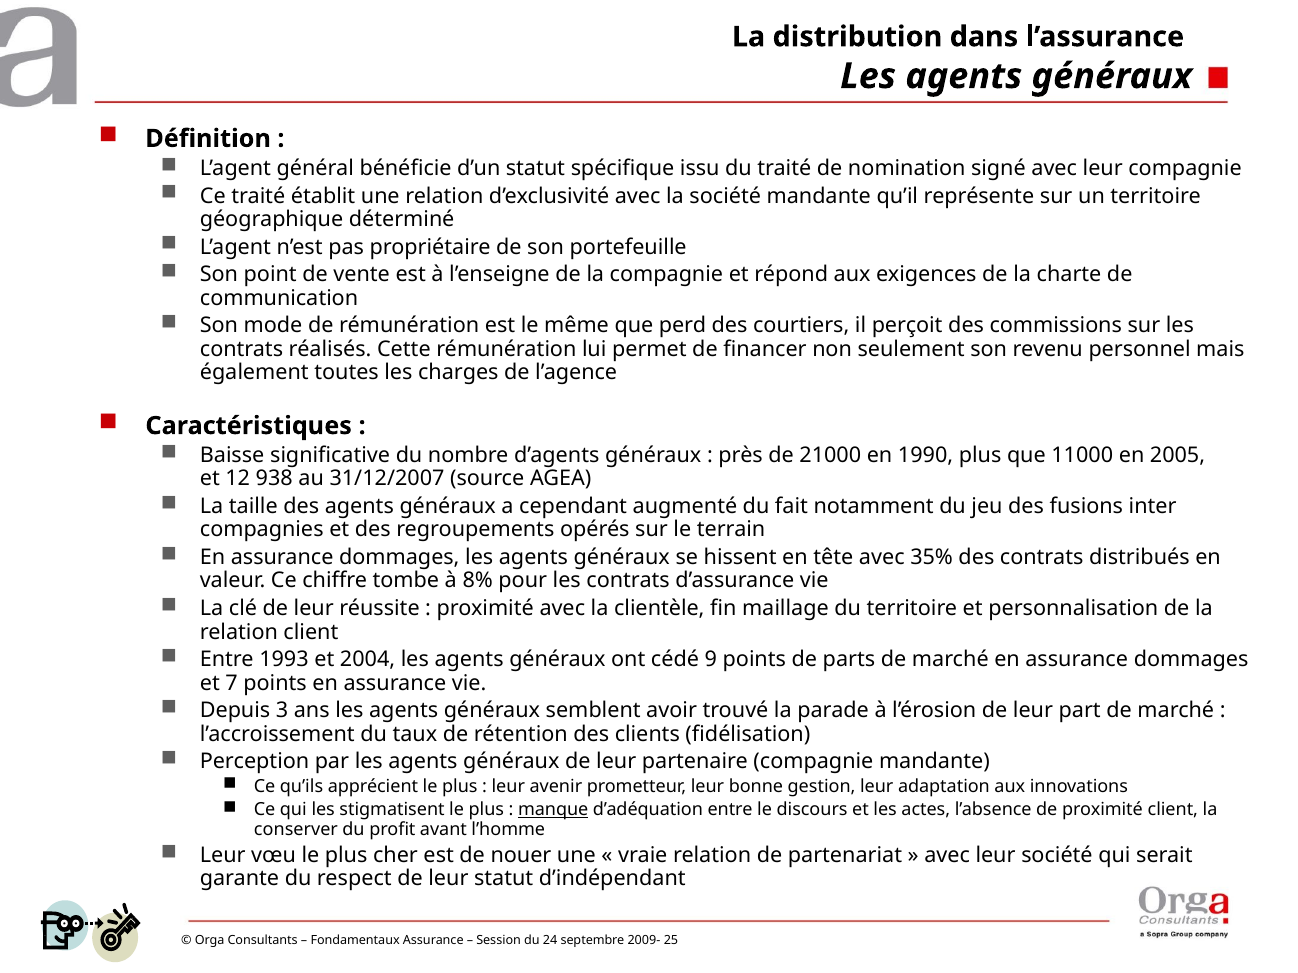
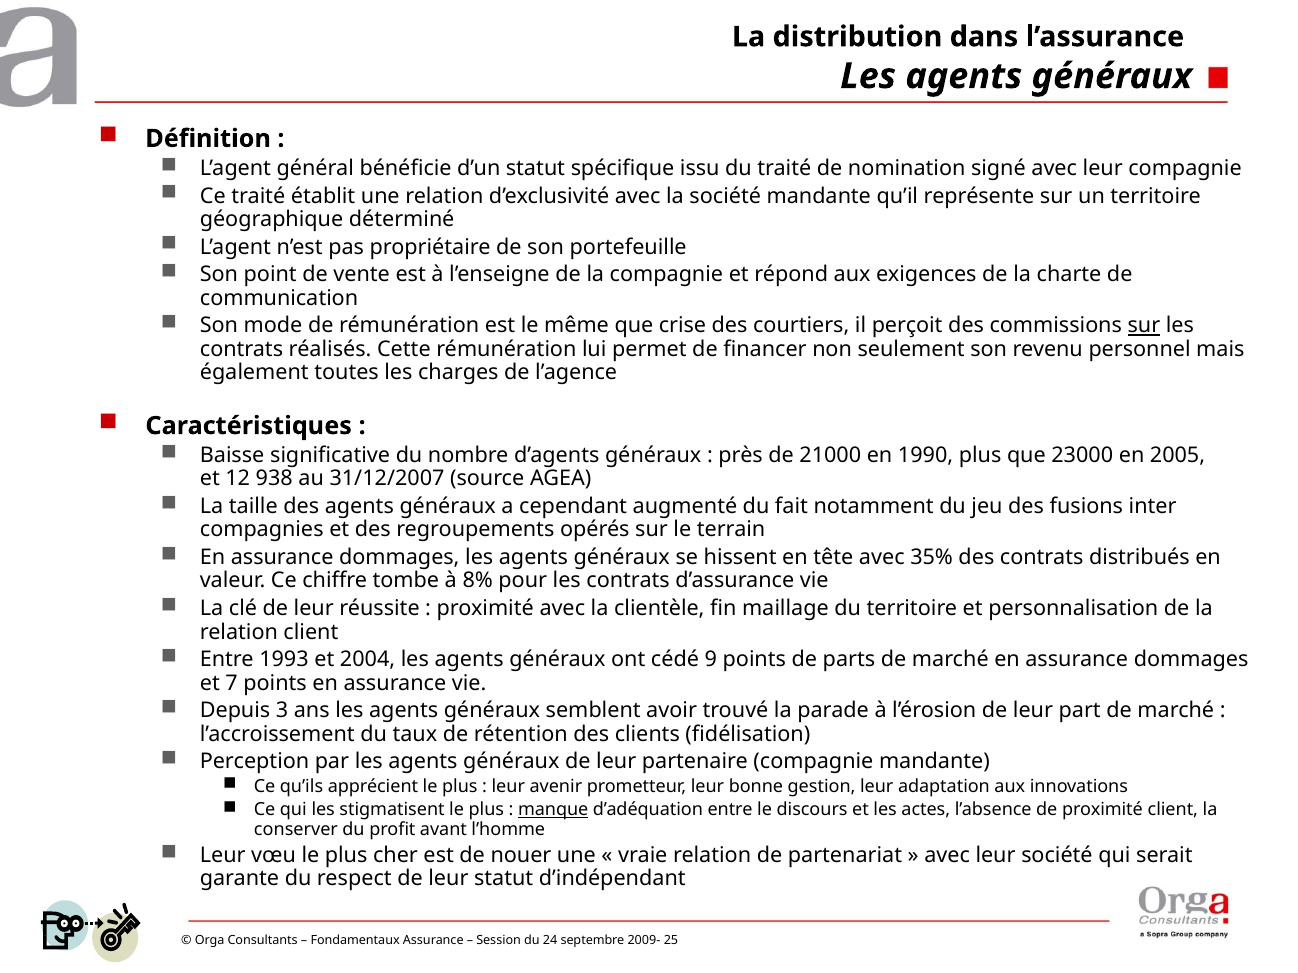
perd: perd -> crise (682, 326)
sur underline: none -> present (1144, 326)
11000: 11000 -> 23000 (1082, 456)
